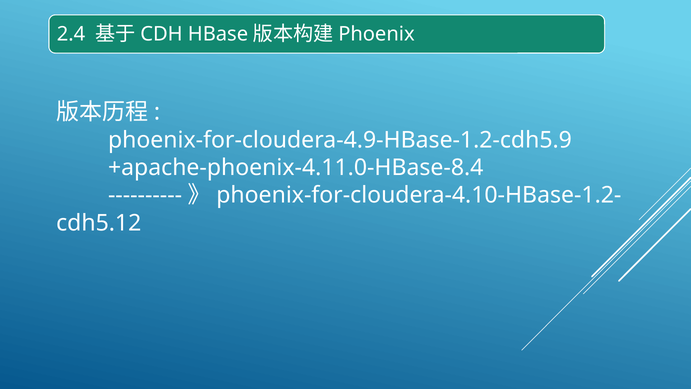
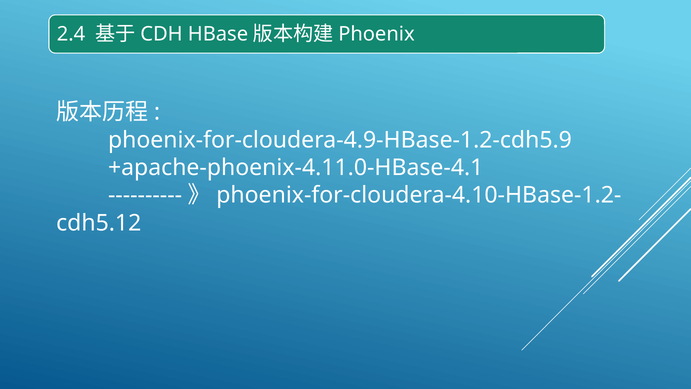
+apache-phoenix-4.11.0-HBase-8.4: +apache-phoenix-4.11.0-HBase-8.4 -> +apache-phoenix-4.11.0-HBase-4.1 (296, 167)
